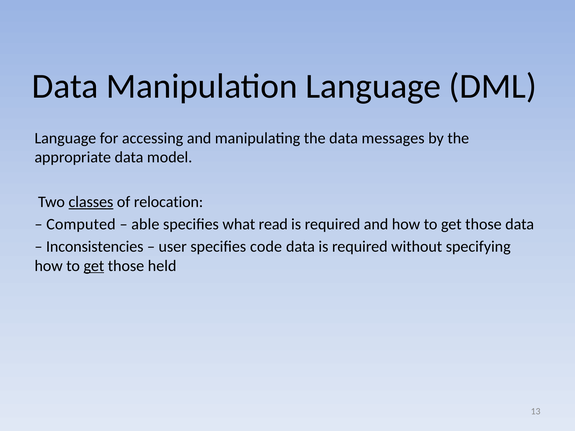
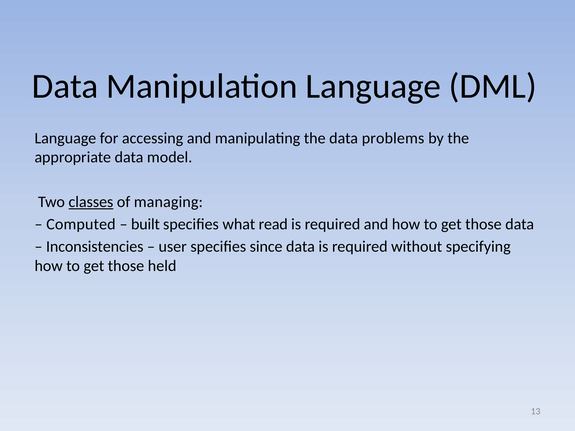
messages: messages -> problems (393, 138)
relocation: relocation -> managing (168, 202)
able: able -> built (145, 224)
code: code -> since (266, 247)
get underline: present -> none (94, 266)
